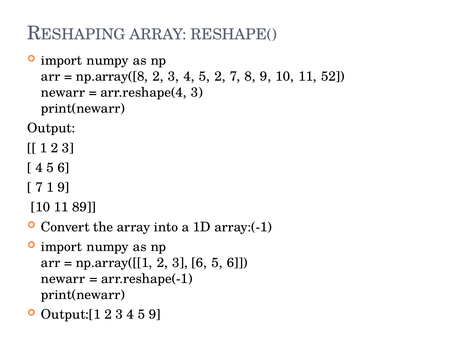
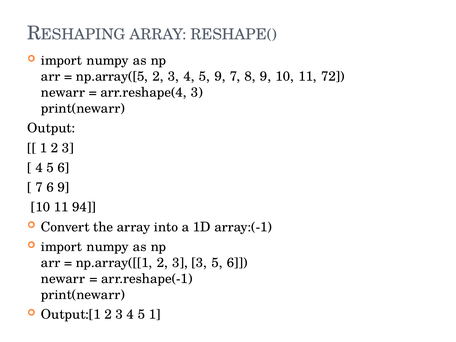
np.array([8: np.array([8 -> np.array([5 (112, 77)
5 2: 2 -> 9 (220, 77)
52: 52 -> 72 (333, 77)
7 1: 1 -> 6 (50, 188)
89: 89 -> 94 (84, 207)
3 6: 6 -> 3 (199, 263)
5 9: 9 -> 1 (155, 314)
